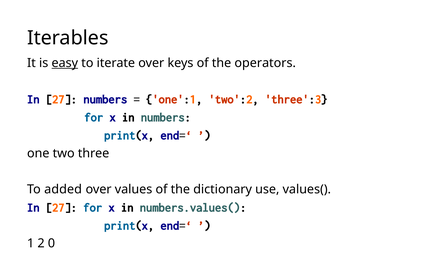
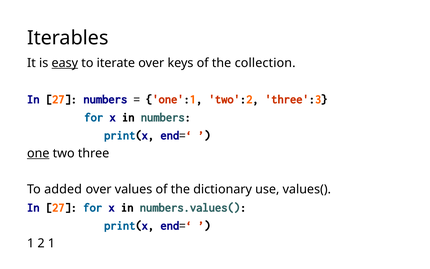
operators: operators -> collection (265, 63)
one underline: none -> present (38, 153)
2 0: 0 -> 1 (51, 243)
